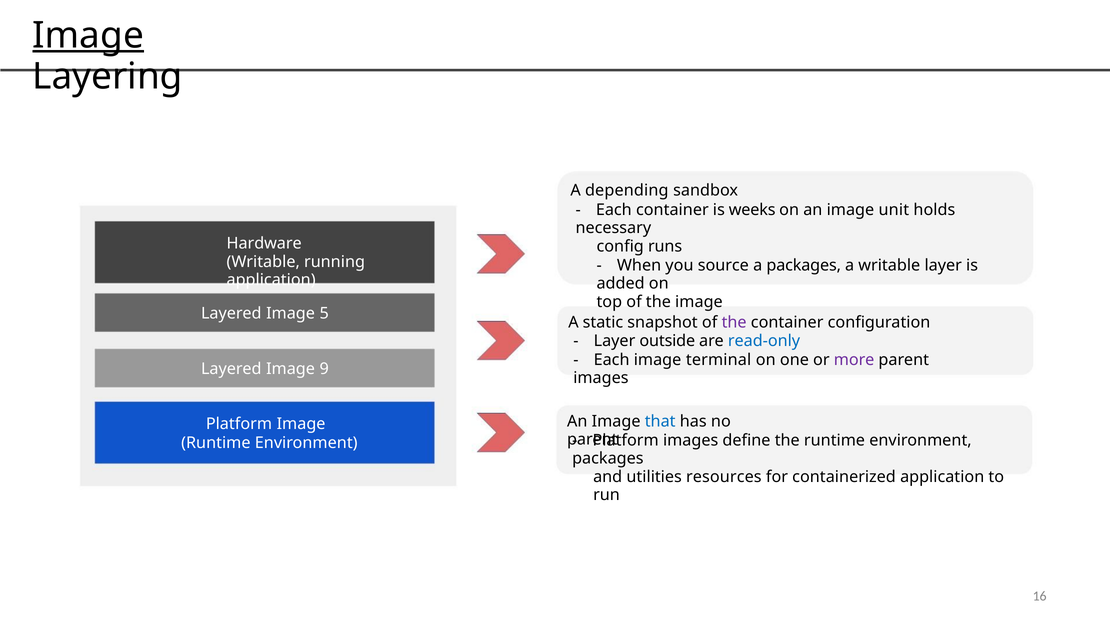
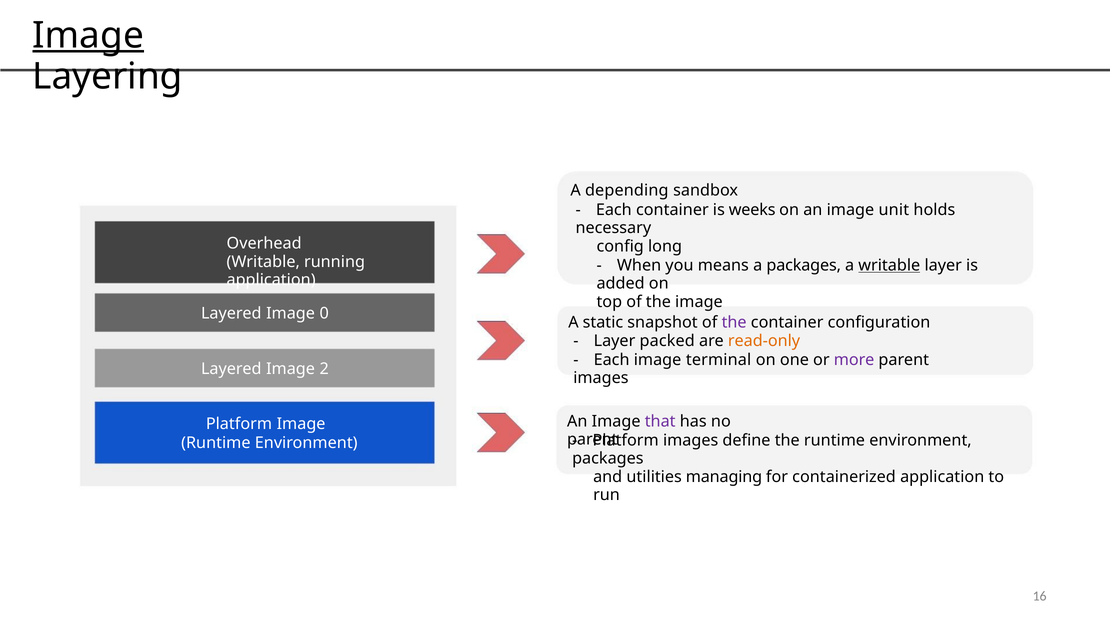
Hardware: Hardware -> Overhead (264, 244)
runs: runs -> long (665, 246)
source: source -> means (723, 265)
writable underline: none -> present (889, 265)
5: 5 -> 0 (324, 313)
outside: outside -> packed (667, 341)
read-only colour: blue -> orange (764, 341)
9: 9 -> 2 (324, 369)
that colour: blue -> purple (660, 421)
resources: resources -> managing (724, 477)
